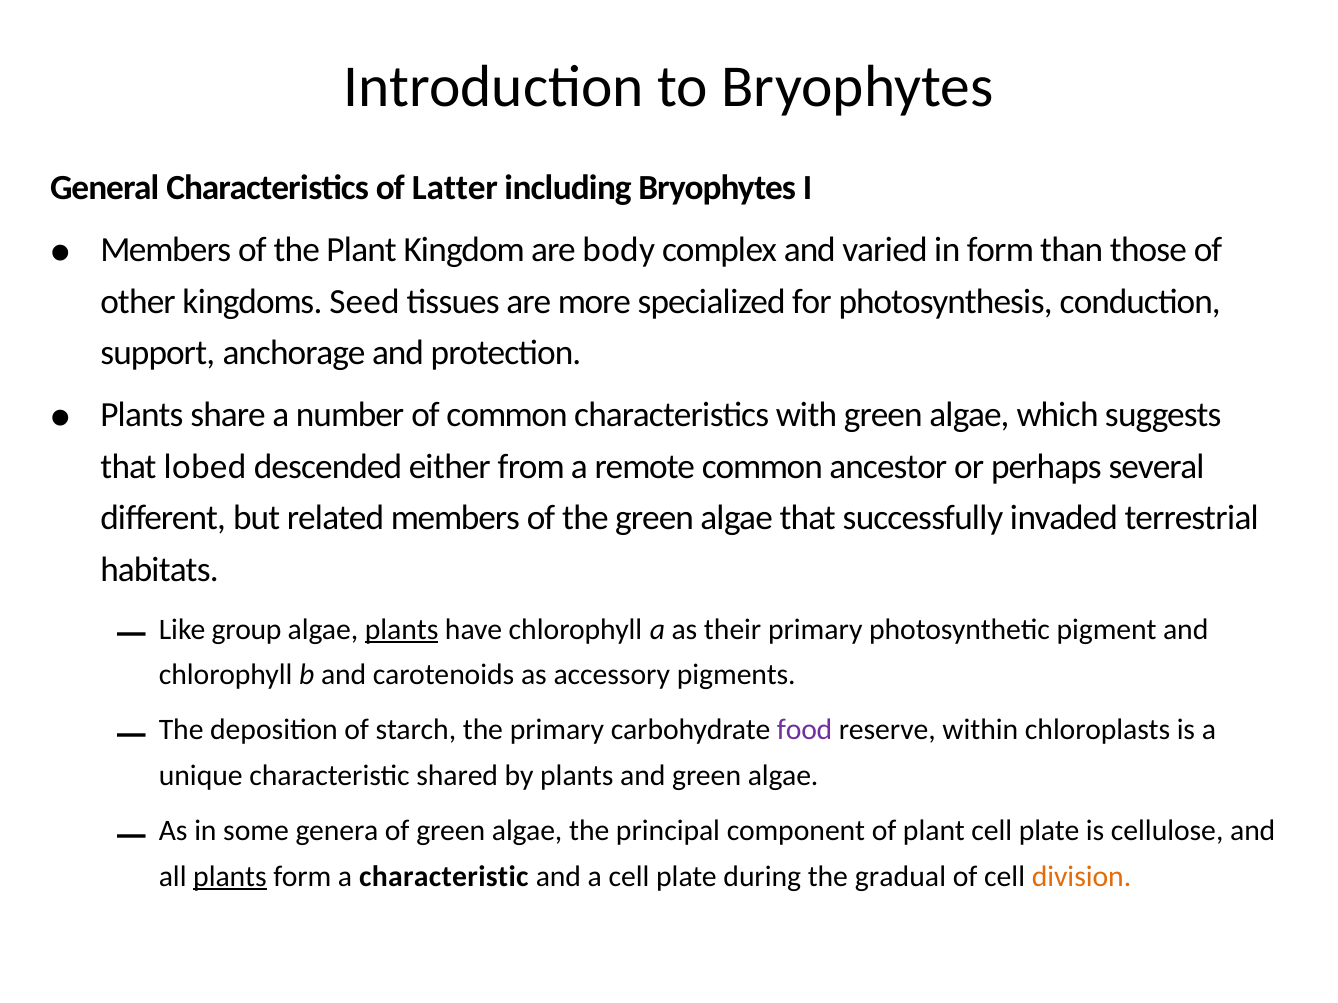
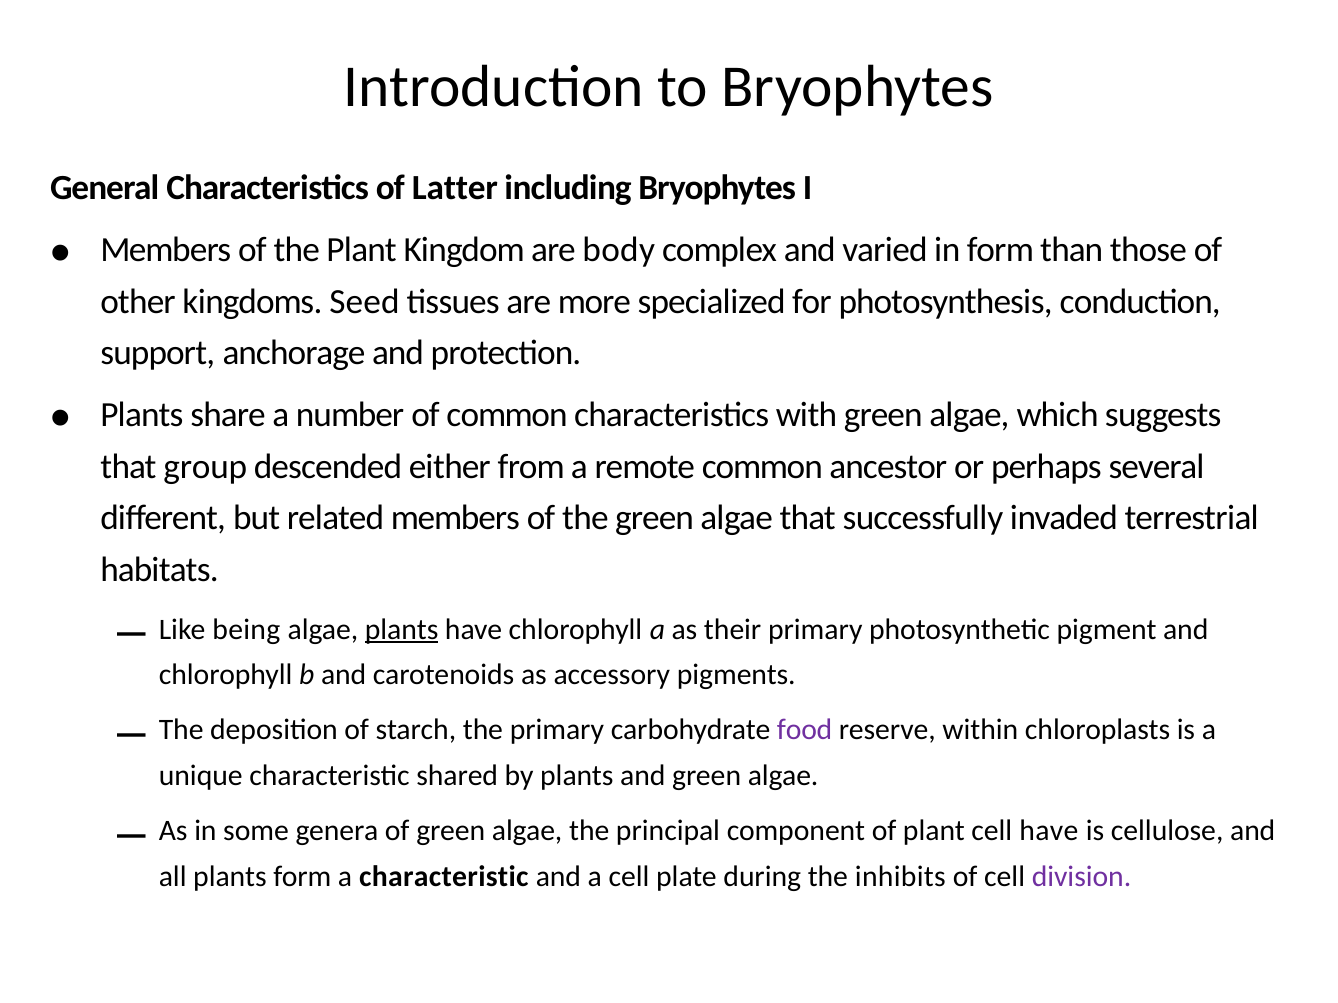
lobed: lobed -> group (205, 467)
group: group -> being (246, 630)
plant cell plate: plate -> have (1049, 831)
plants underline: present -> none (230, 877)
gradual: gradual -> inhibits (900, 877)
division colour: orange -> purple (1082, 877)
